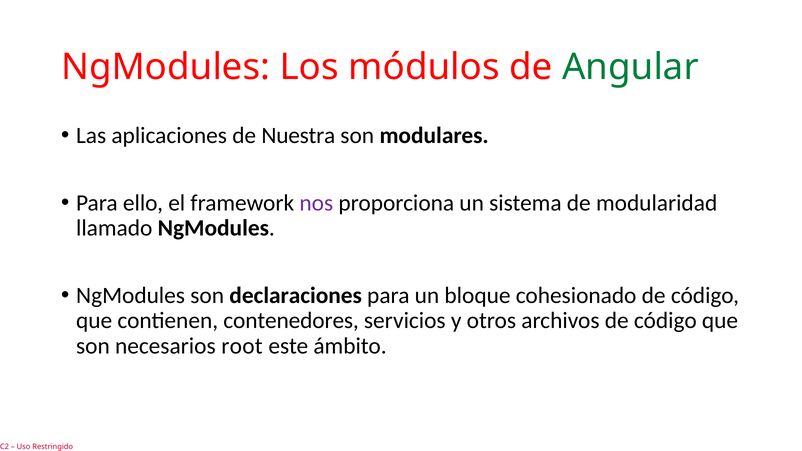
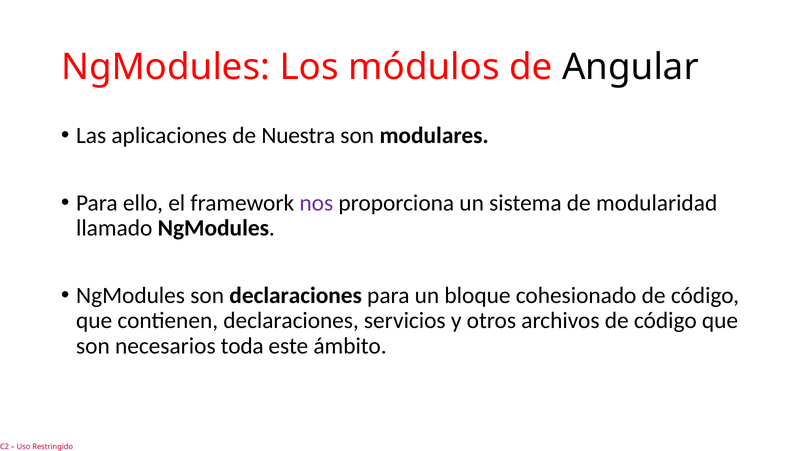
Angular colour: green -> black (630, 67)
contienen contenedores: contenedores -> declaraciones (291, 321)
root: root -> toda (242, 346)
